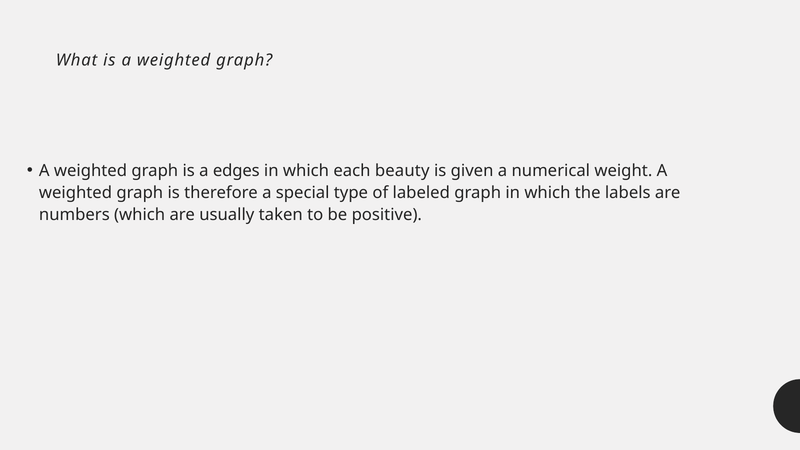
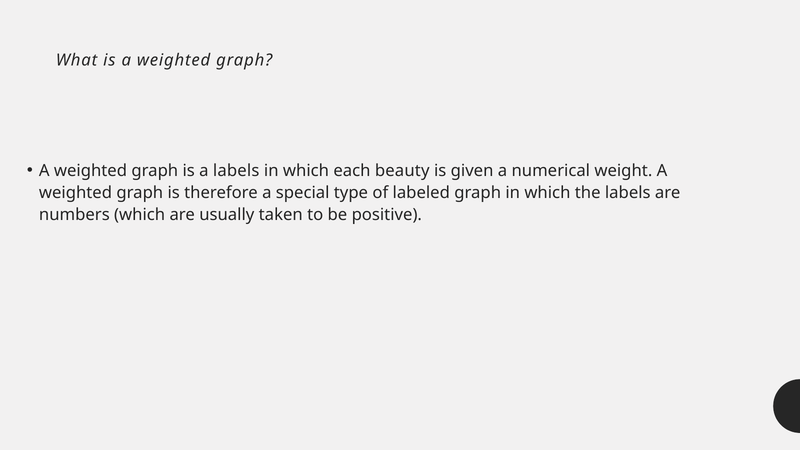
a edges: edges -> labels (236, 171)
